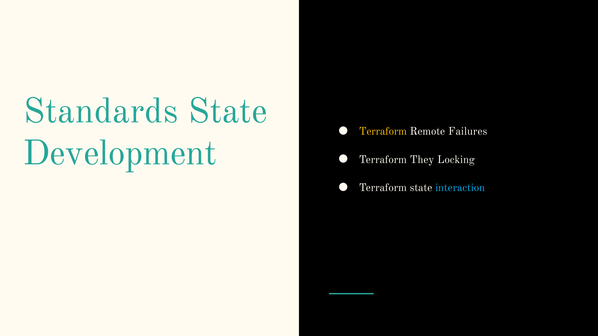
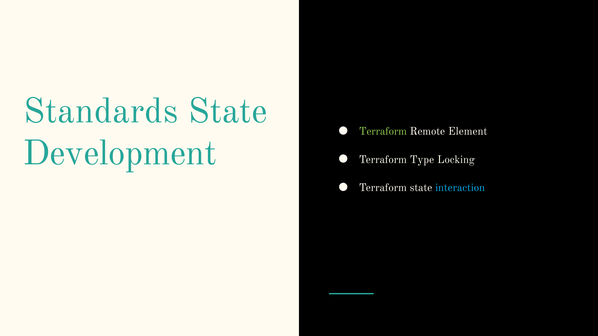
Terraform colour: yellow -> light green (383, 132)
Failures: Failures -> Element (468, 132)
They: They -> Type (422, 160)
